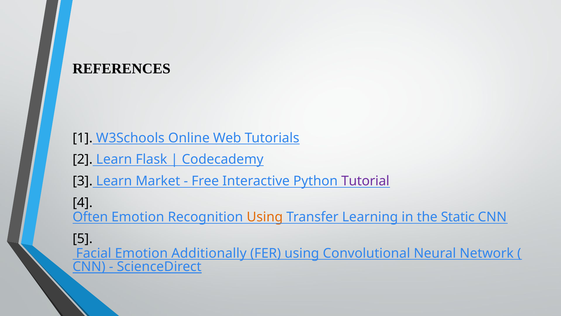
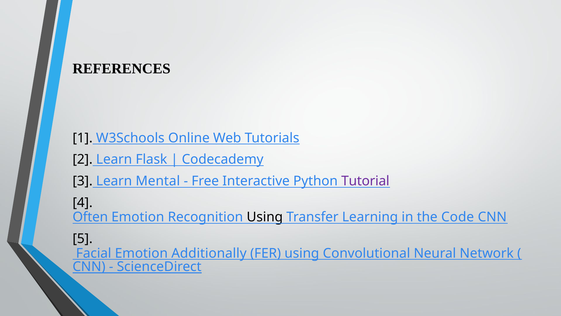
Market: Market -> Mental (158, 181)
Using colour: orange -> black (265, 217)
Static: Static -> Code (458, 217)
